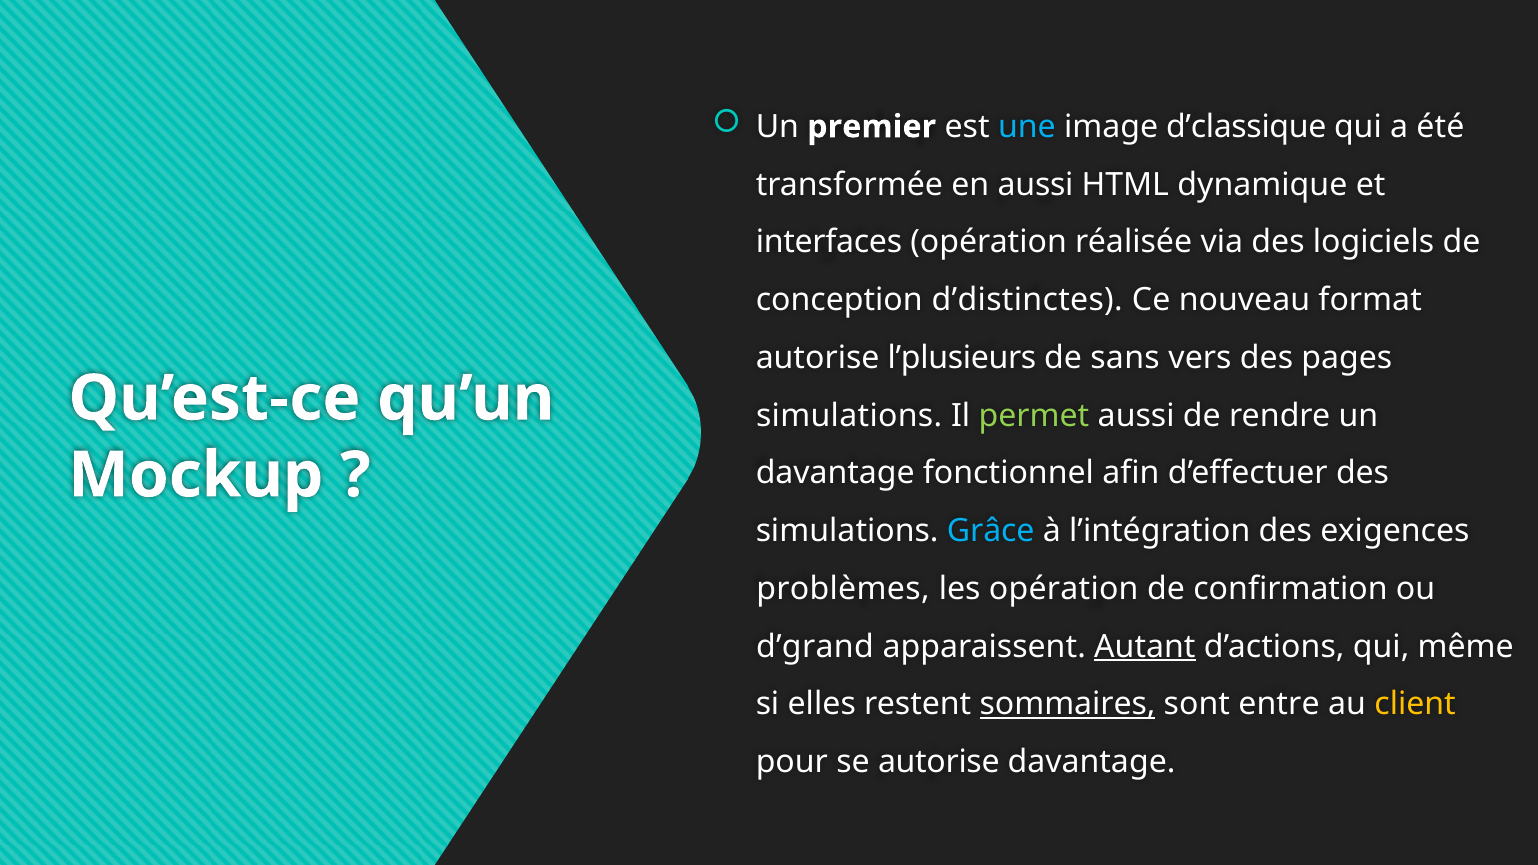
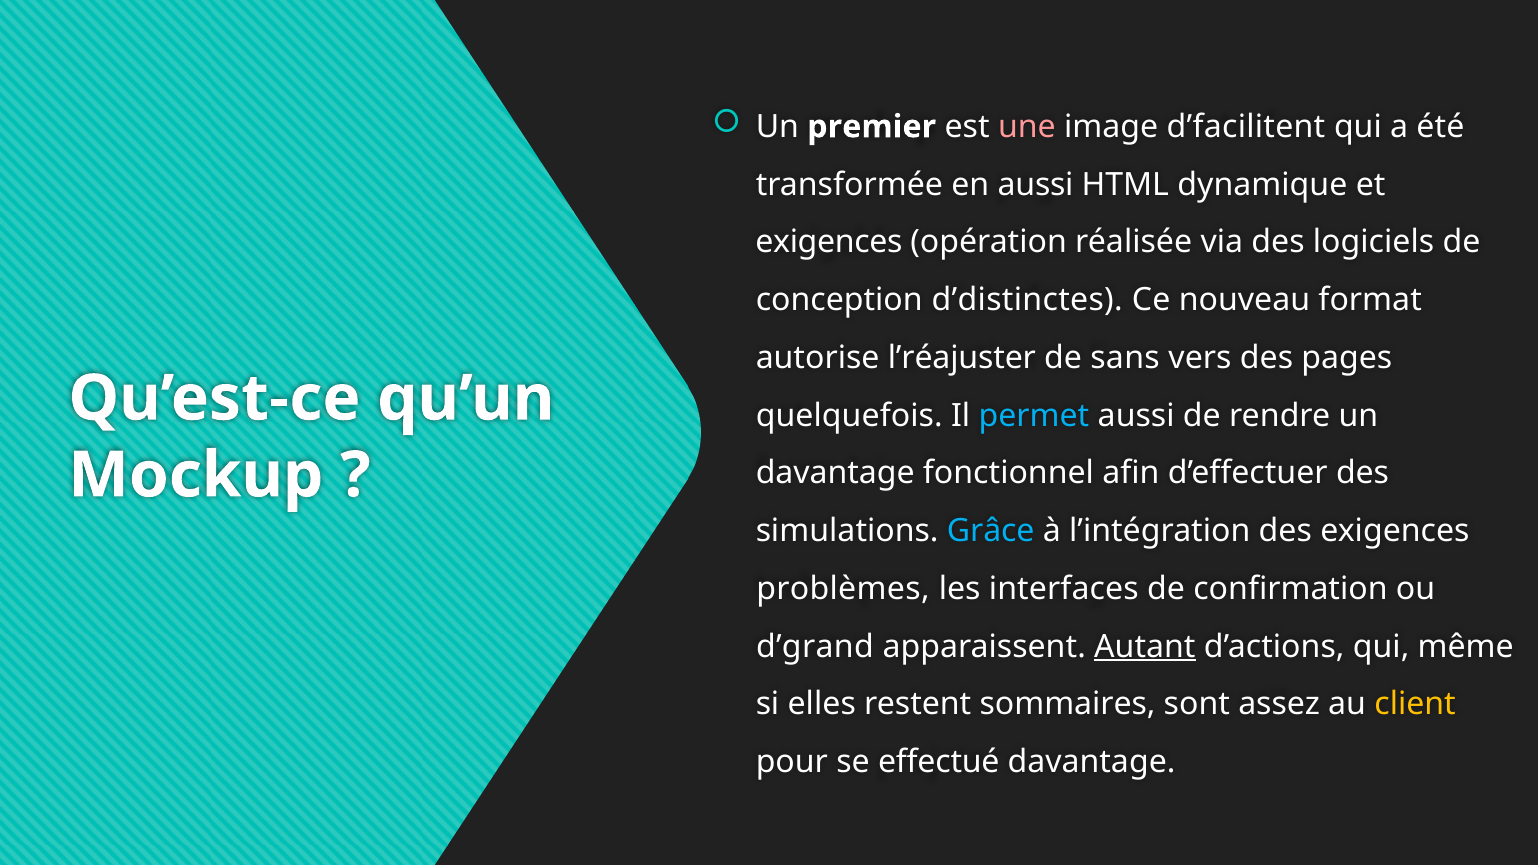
une colour: light blue -> pink (1027, 127)
d’classique: d’classique -> d’facilitent (1246, 127)
interfaces: interfaces -> exigences (829, 242)
l’plusieurs: l’plusieurs -> l’réajuster (962, 358)
simulations: simulations -> quelquefois (849, 416)
permet colour: light green -> light blue (1034, 416)
les opération: opération -> interfaces (1064, 589)
sommaires underline: present -> none (1068, 704)
entre: entre -> assez (1279, 704)
se autorise: autorise -> effectué (939, 762)
